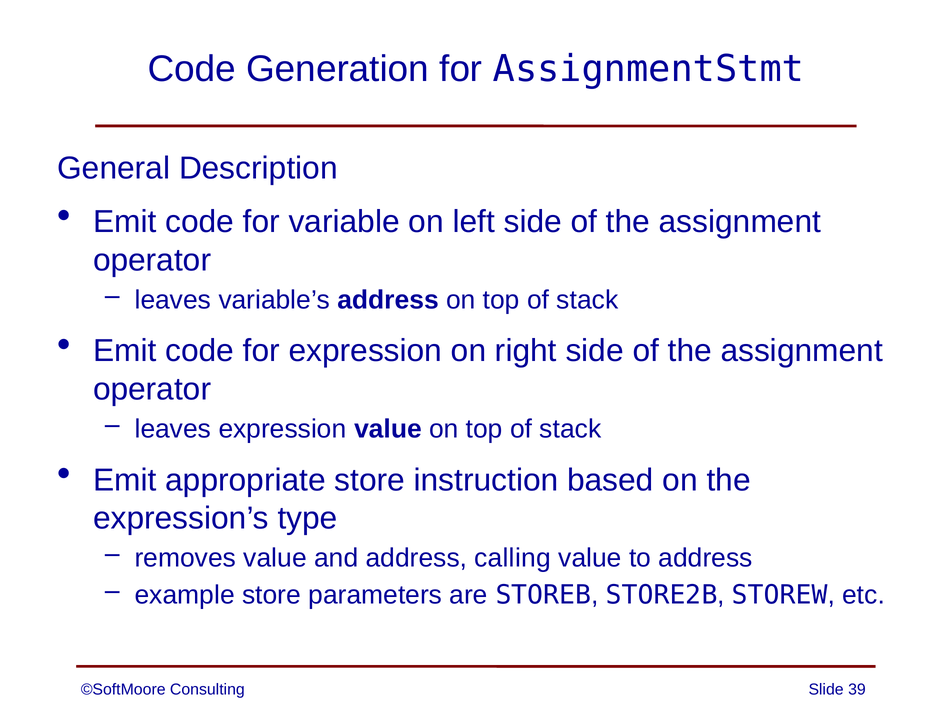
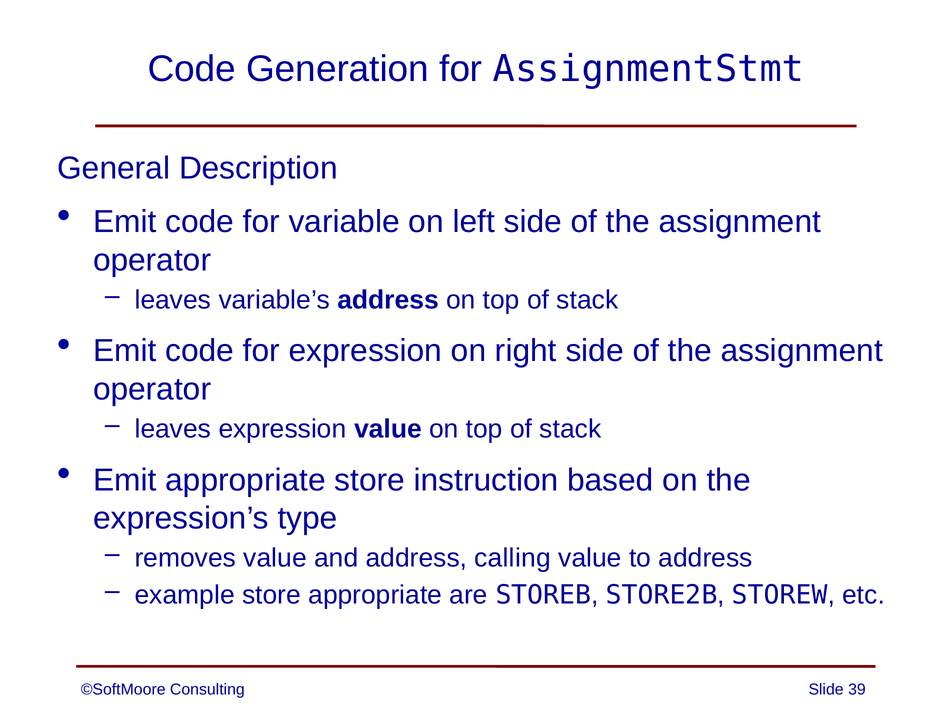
store parameters: parameters -> appropriate (375, 595)
